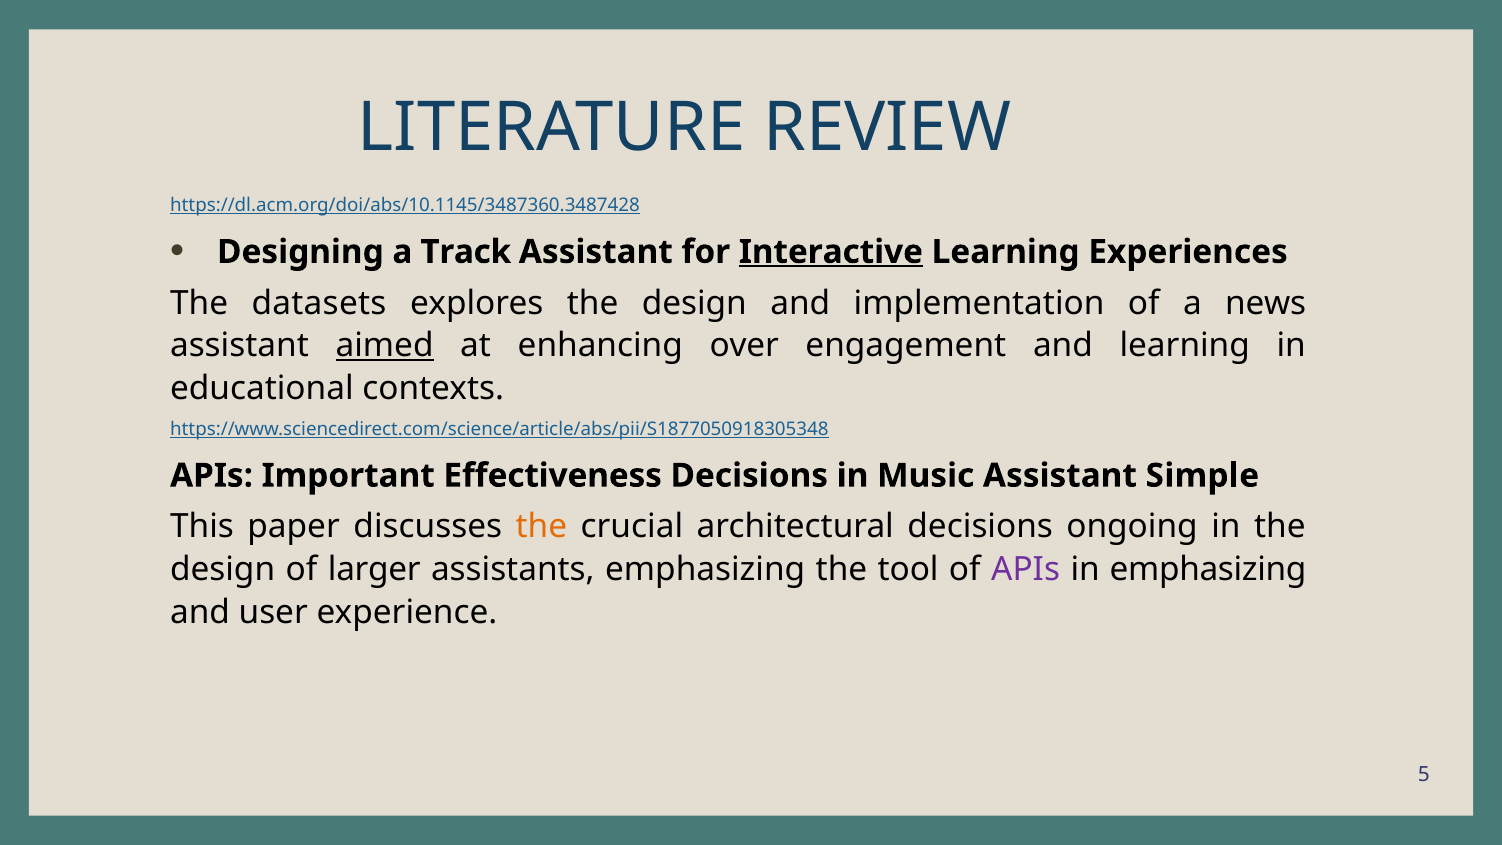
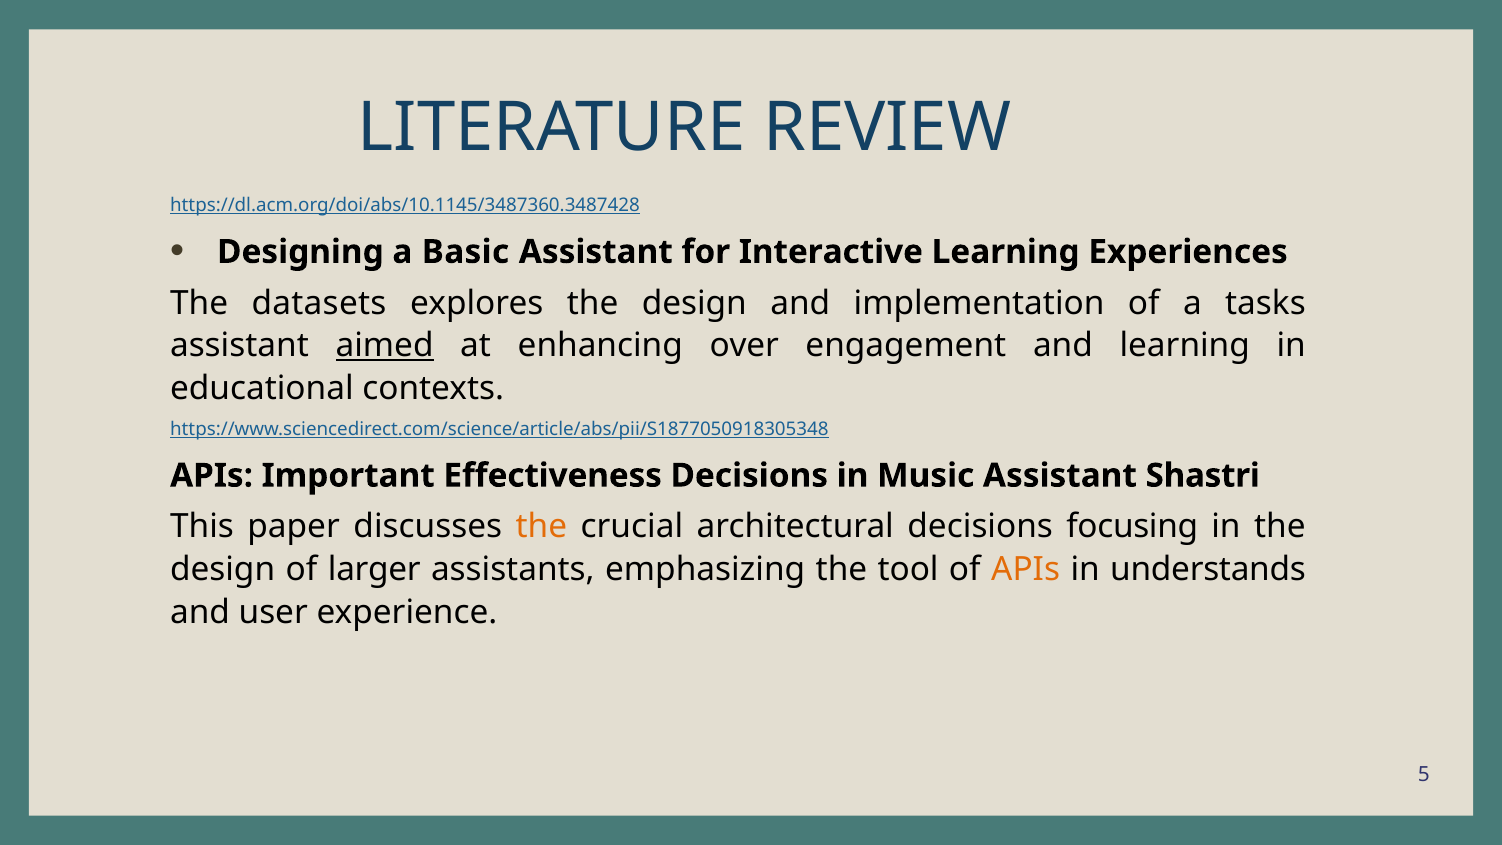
Track: Track -> Basic (465, 252)
Interactive underline: present -> none (831, 252)
news: news -> tasks (1265, 303)
Simple: Simple -> Shastri (1203, 476)
ongoing: ongoing -> focusing (1132, 527)
APIs colour: purple -> orange (1026, 570)
in emphasizing: emphasizing -> understands (1208, 570)
